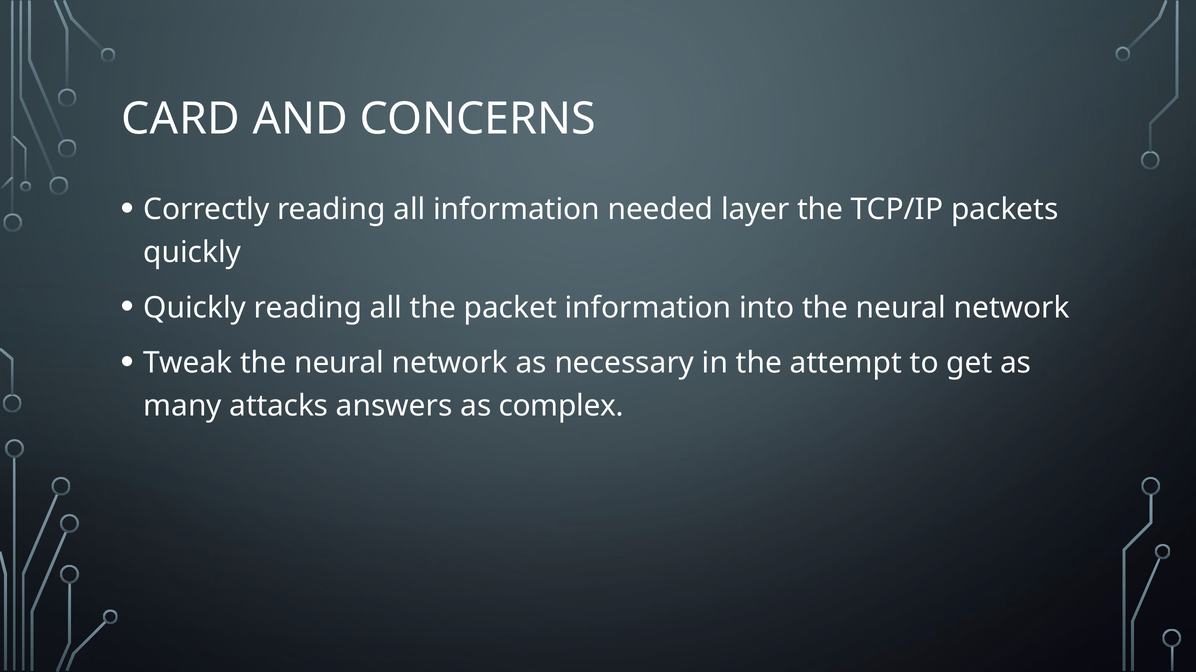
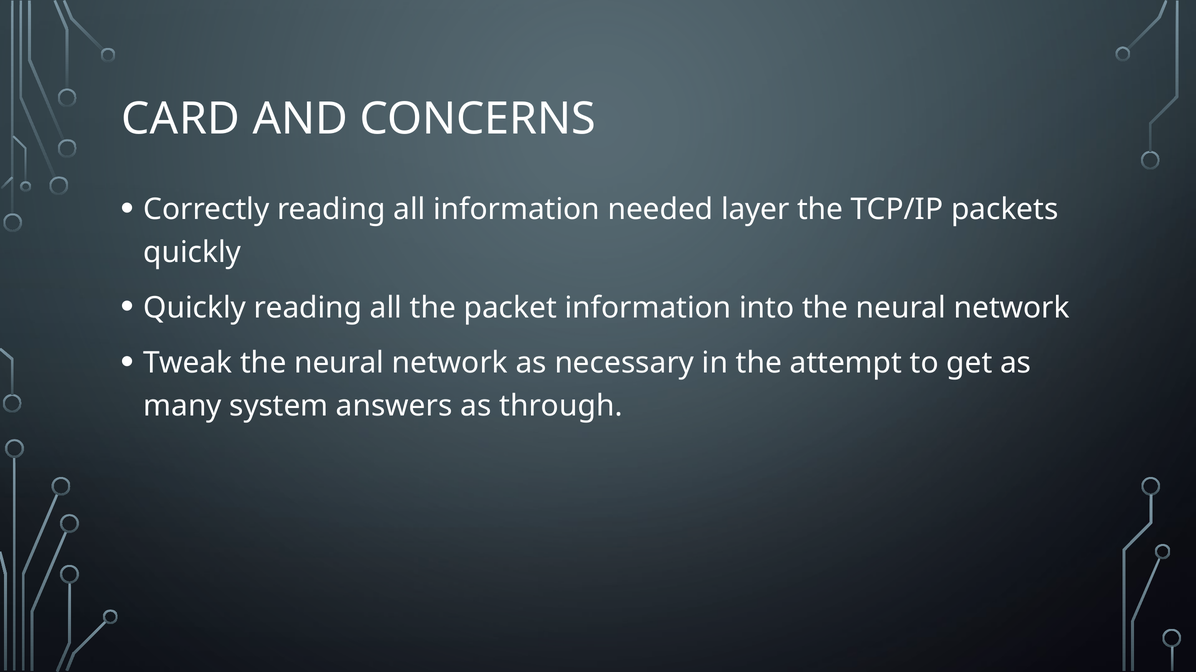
attacks: attacks -> system (279, 407)
complex: complex -> through (561, 407)
